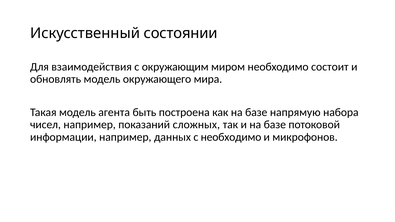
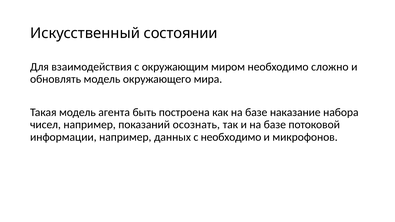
состоит: состоит -> сложно (330, 67)
напрямую: напрямую -> наказание (295, 112)
сложных: сложных -> осознать (196, 125)
